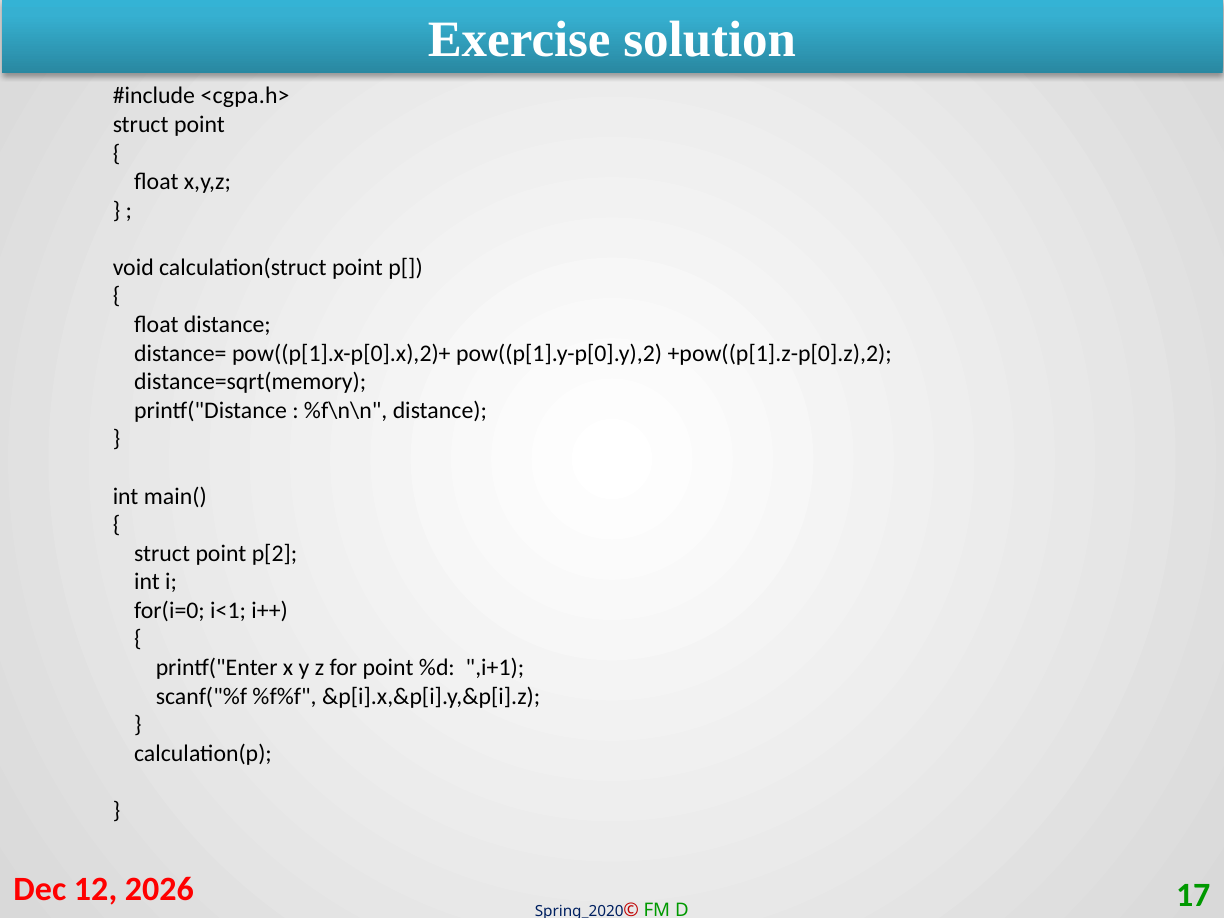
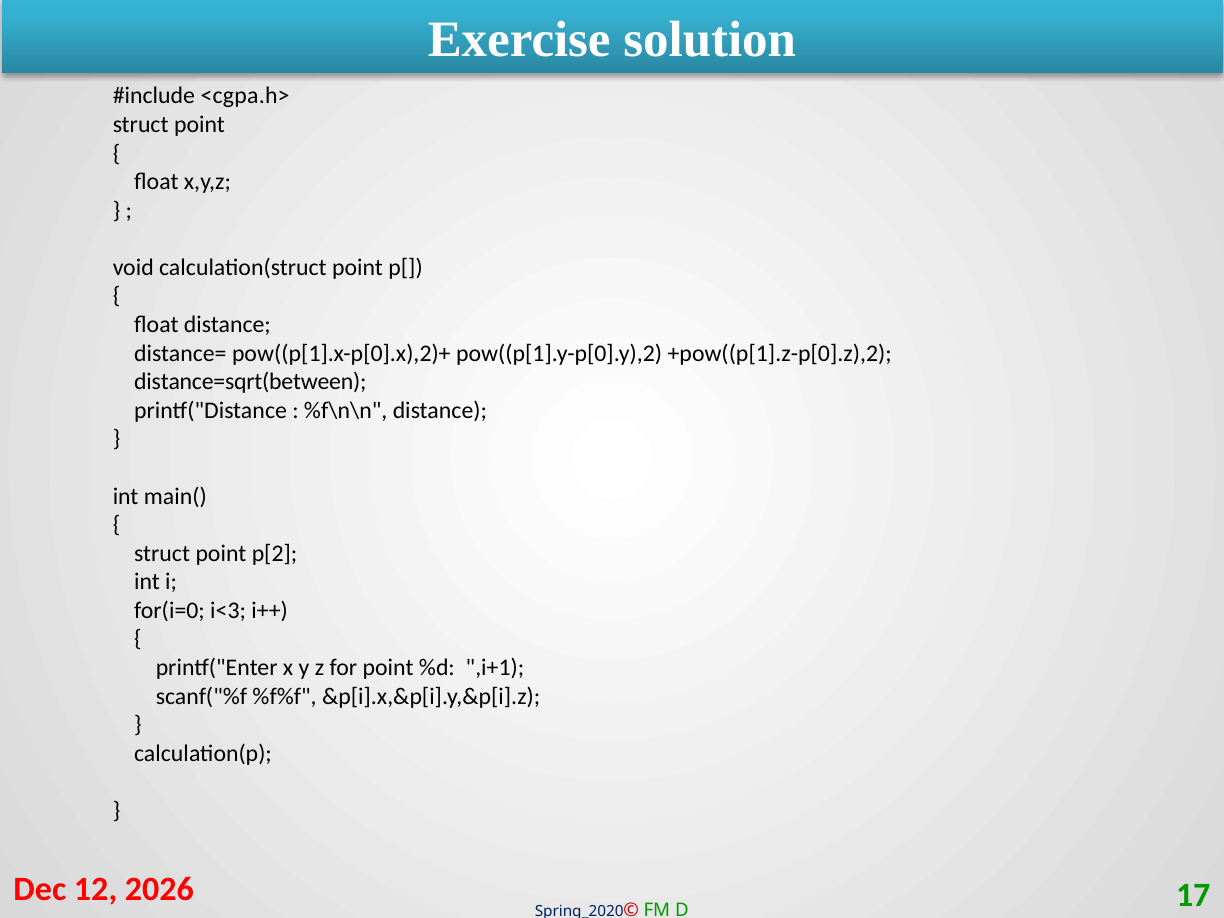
distance=sqrt(memory: distance=sqrt(memory -> distance=sqrt(between (250, 382)
i<1: i<1 -> i<3 (228, 610)
